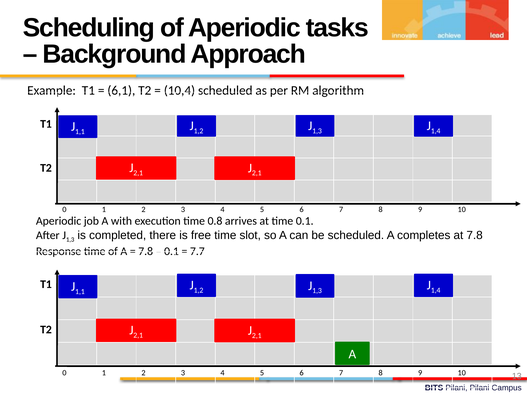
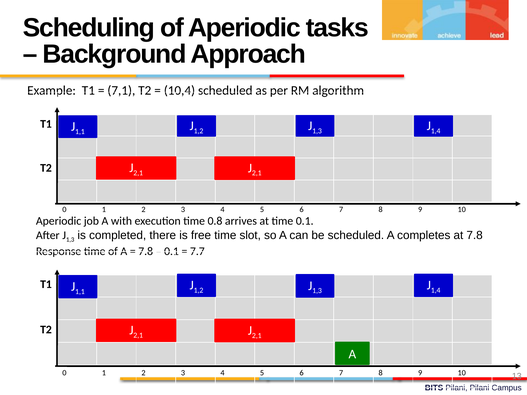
6,1: 6,1 -> 7,1 (121, 91)
